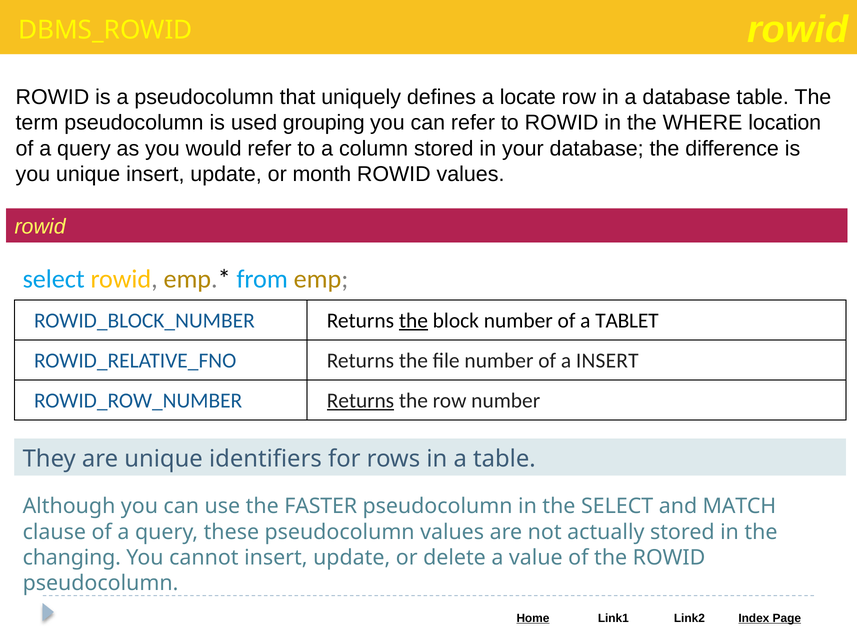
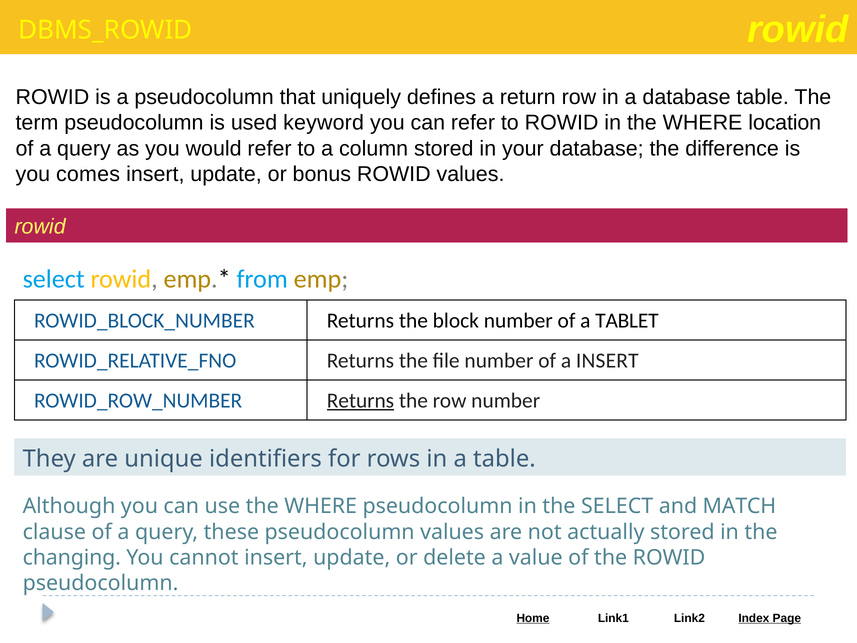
locate: locate -> return (528, 97)
grouping: grouping -> keyword (324, 123)
you unique: unique -> comes (88, 174)
month: month -> bonus (322, 174)
the underline: present -> none (413, 320)
use the FASTER: FASTER -> WHERE (321, 506)
